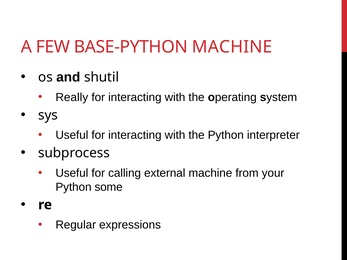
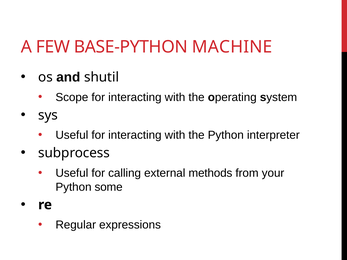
Really: Really -> Scope (72, 97)
external machine: machine -> methods (210, 173)
